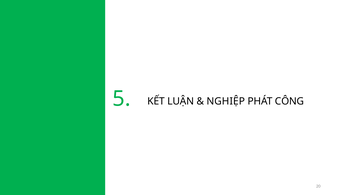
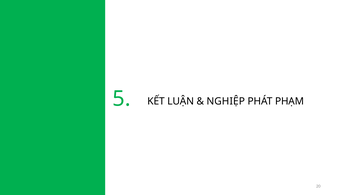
CÔNG: CÔNG -> PHẠM (290, 101)
